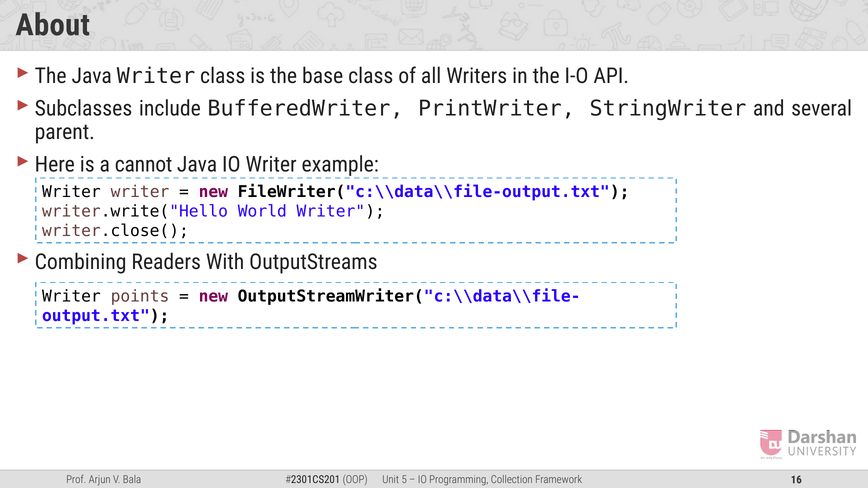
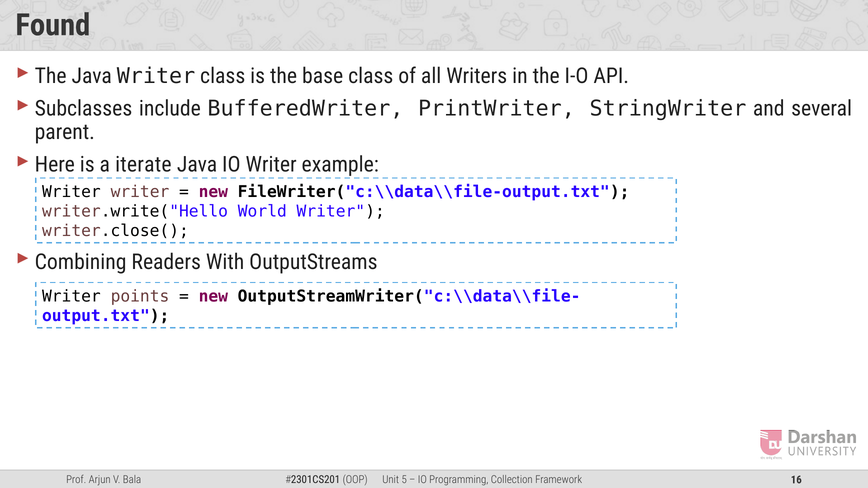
About: About -> Found (53, 25)
cannot: cannot -> iterate (143, 165)
